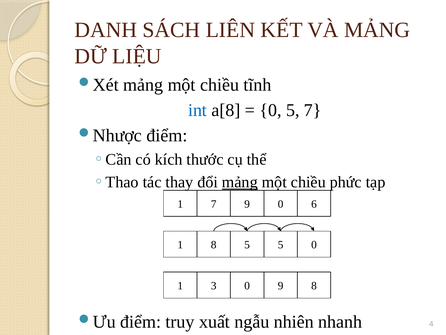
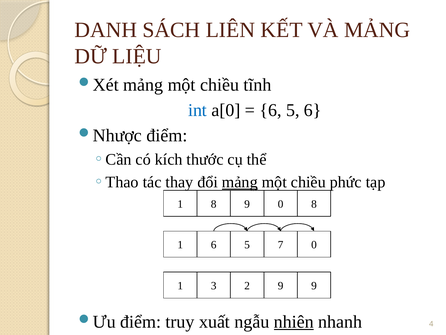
a[8: a[8 -> a[0 (226, 110)
0: 0 -> 6 (271, 110)
5 7: 7 -> 6 (313, 110)
1 7: 7 -> 8 (214, 204)
0 6: 6 -> 8 (314, 204)
1 8: 8 -> 6 (214, 245)
5 5: 5 -> 7 (281, 245)
3 0: 0 -> 2 (247, 285)
9 8: 8 -> 9 (314, 285)
nhiên underline: none -> present (294, 321)
